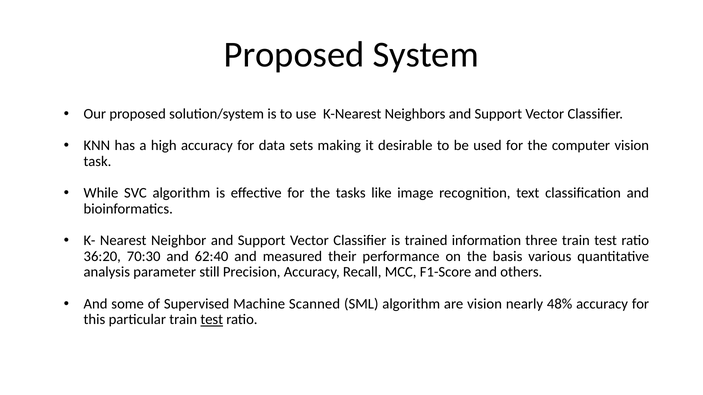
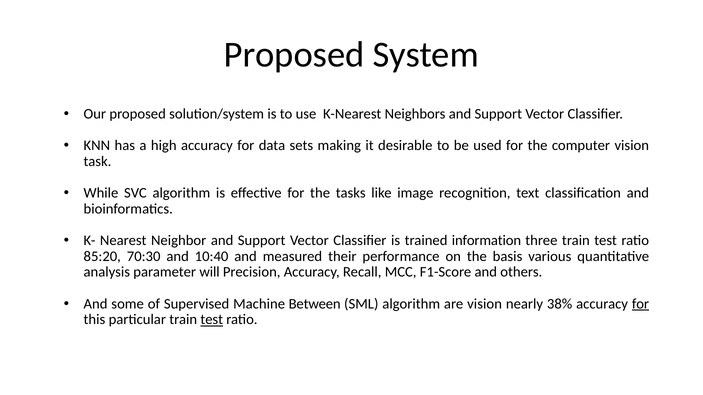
36:20: 36:20 -> 85:20 (102, 257)
62:40: 62:40 -> 10:40 (212, 257)
still: still -> will (210, 272)
Scanned: Scanned -> Between (315, 304)
48%: 48% -> 38% (560, 304)
for underline: none -> present (640, 304)
